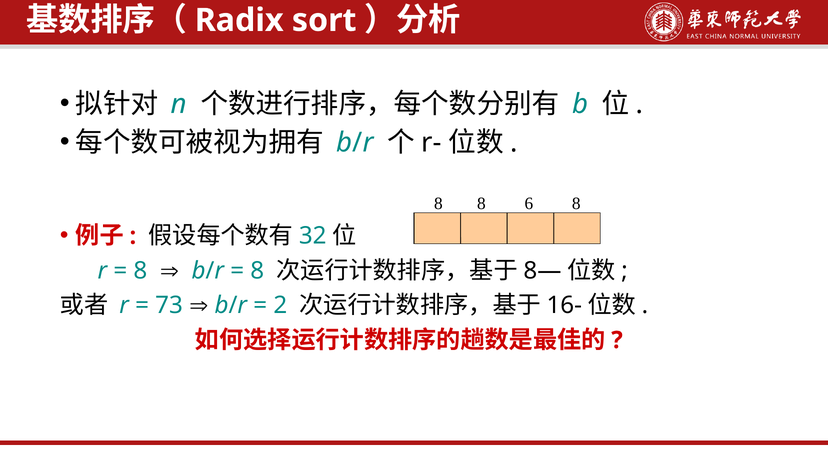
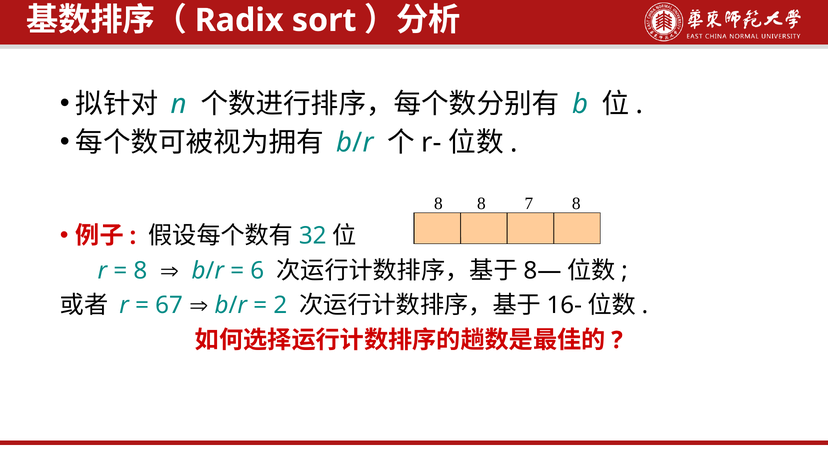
6: 6 -> 7 (529, 203)
8: 8 -> 6 (257, 271)
73: 73 -> 67 (169, 305)
